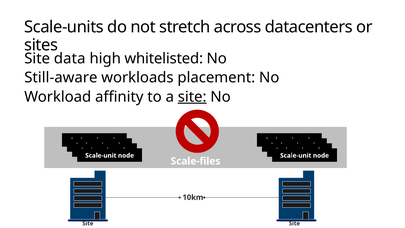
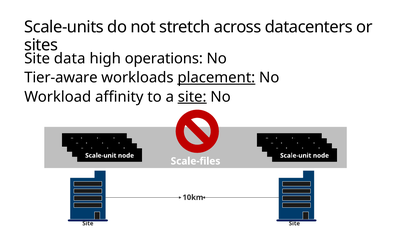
whitelisted: whitelisted -> operations (164, 59)
Still-aware: Still-aware -> Tier-aware (61, 78)
placement underline: none -> present (216, 78)
